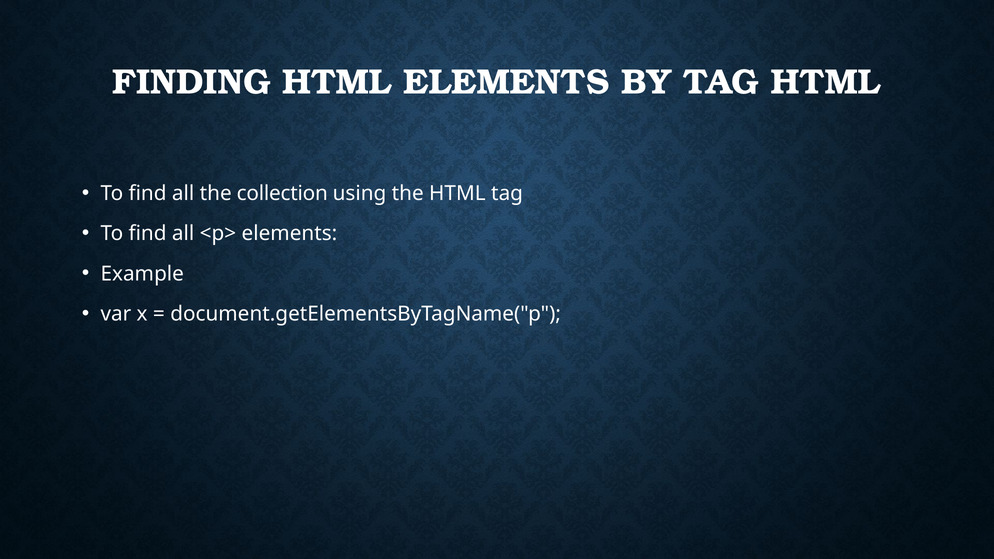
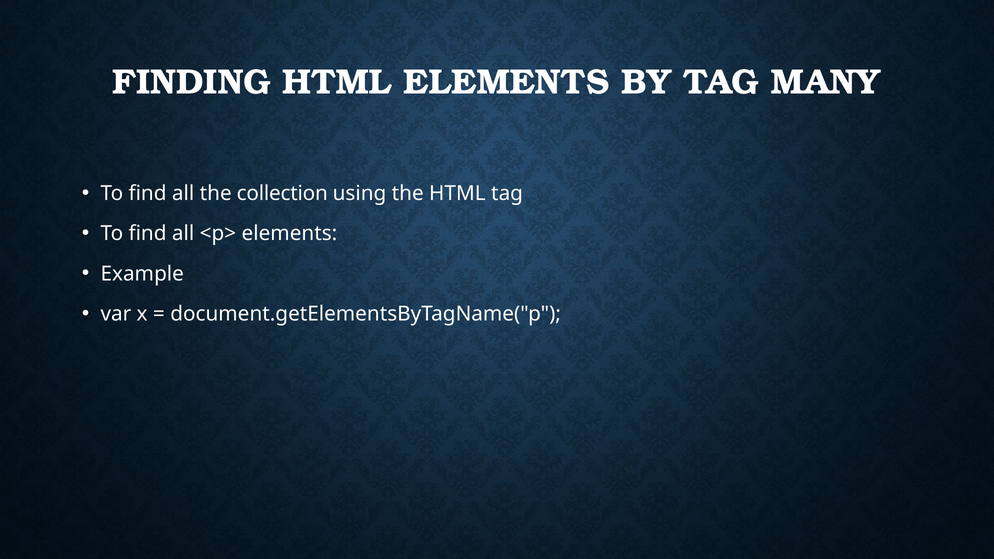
TAG HTML: HTML -> MANY (826, 82)
